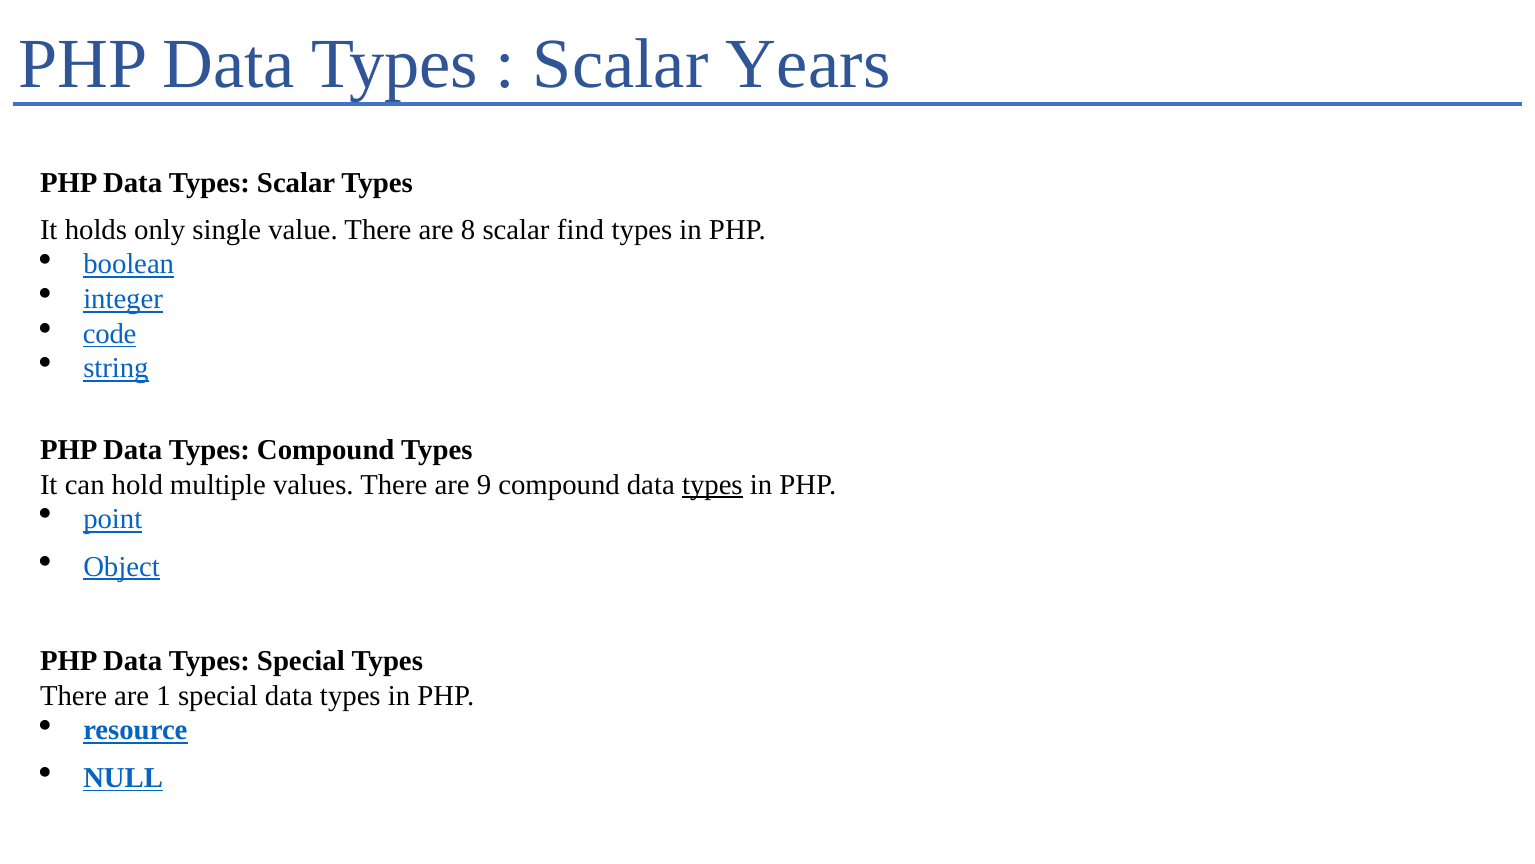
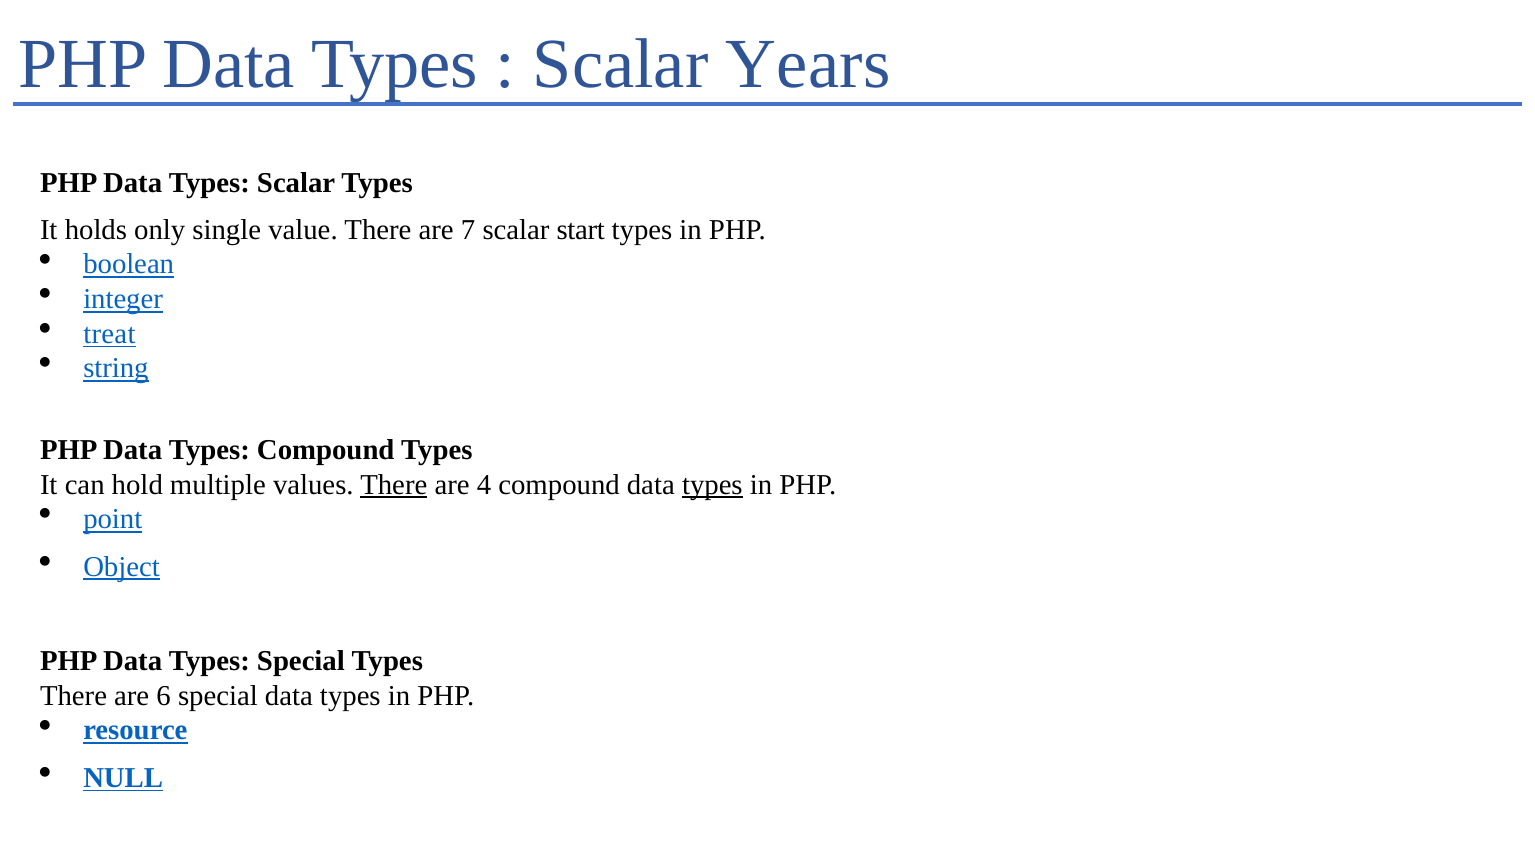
8: 8 -> 7 (468, 230)
find: find -> start (581, 230)
code: code -> treat (109, 333)
There underline: none -> present (394, 484)
9: 9 -> 4 (484, 484)
1: 1 -> 6 (164, 695)
